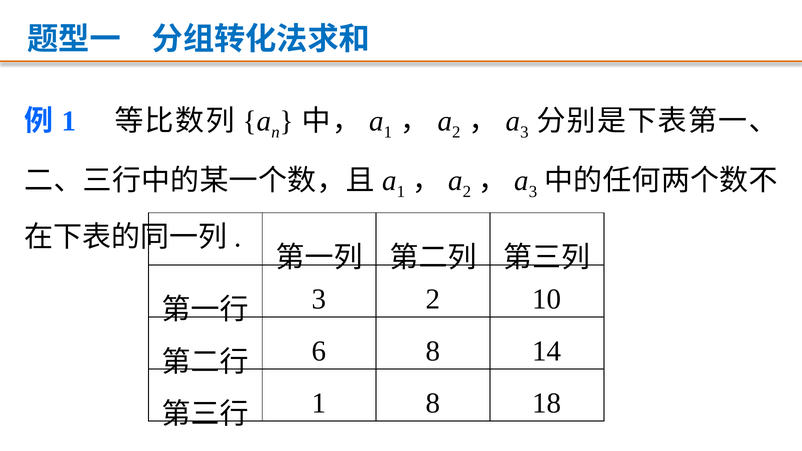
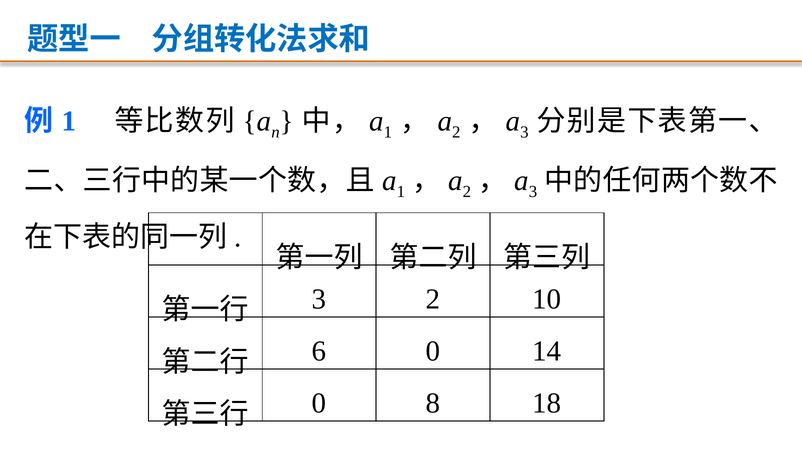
6 8: 8 -> 0 (433, 351)
1: 1 -> 0 (319, 403)
